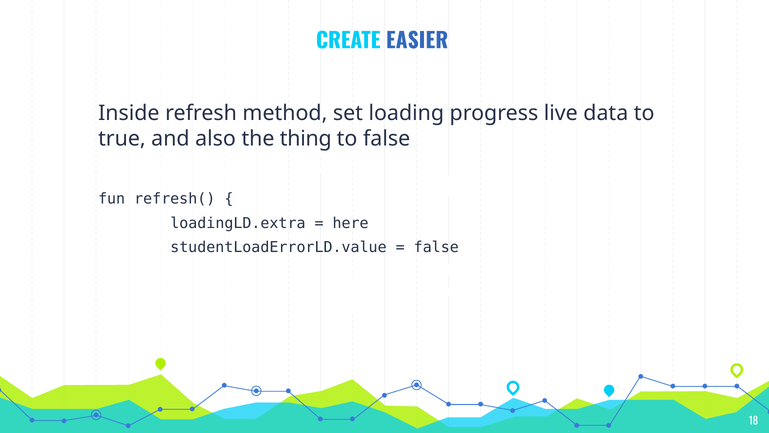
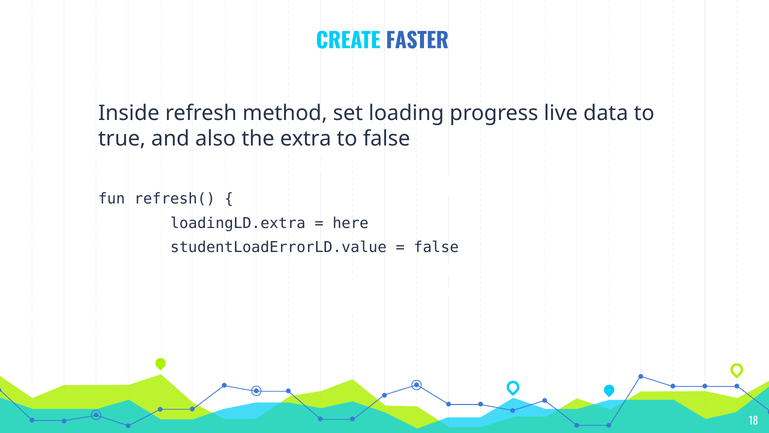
EASIER: EASIER -> FASTER (417, 41)
thing: thing -> extra (306, 139)
